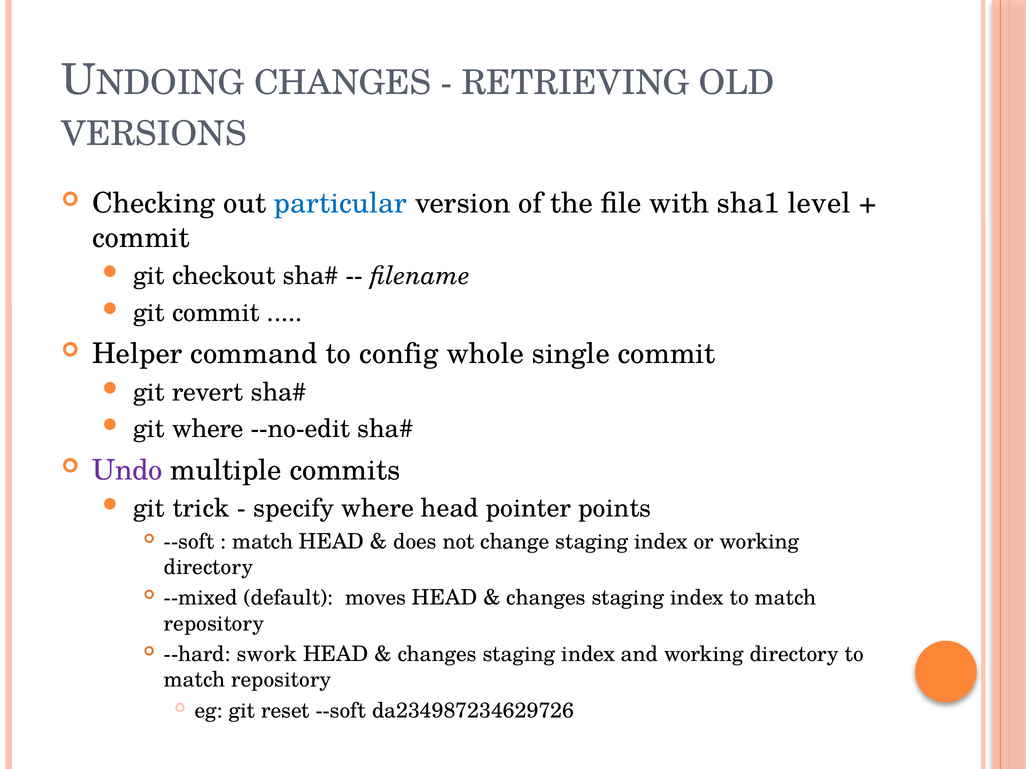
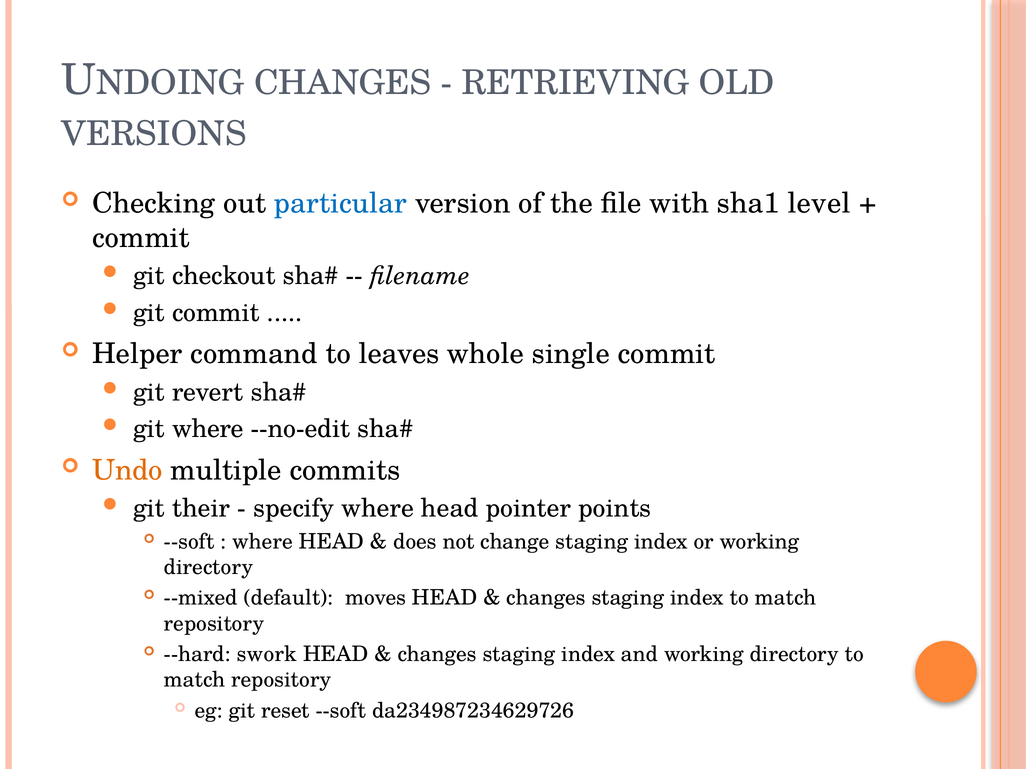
config: config -> leaves (399, 354)
Undo colour: purple -> orange (127, 471)
trick: trick -> their (201, 509)
match: match -> where (263, 542)
